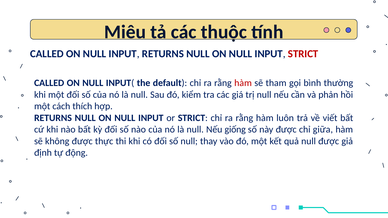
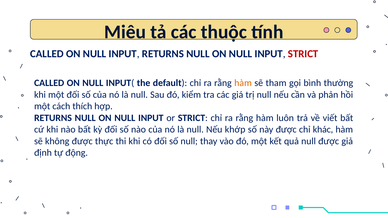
hàm colour: red -> orange (243, 83)
giống: giống -> khớp (235, 130)
giữa: giữa -> khác (323, 130)
